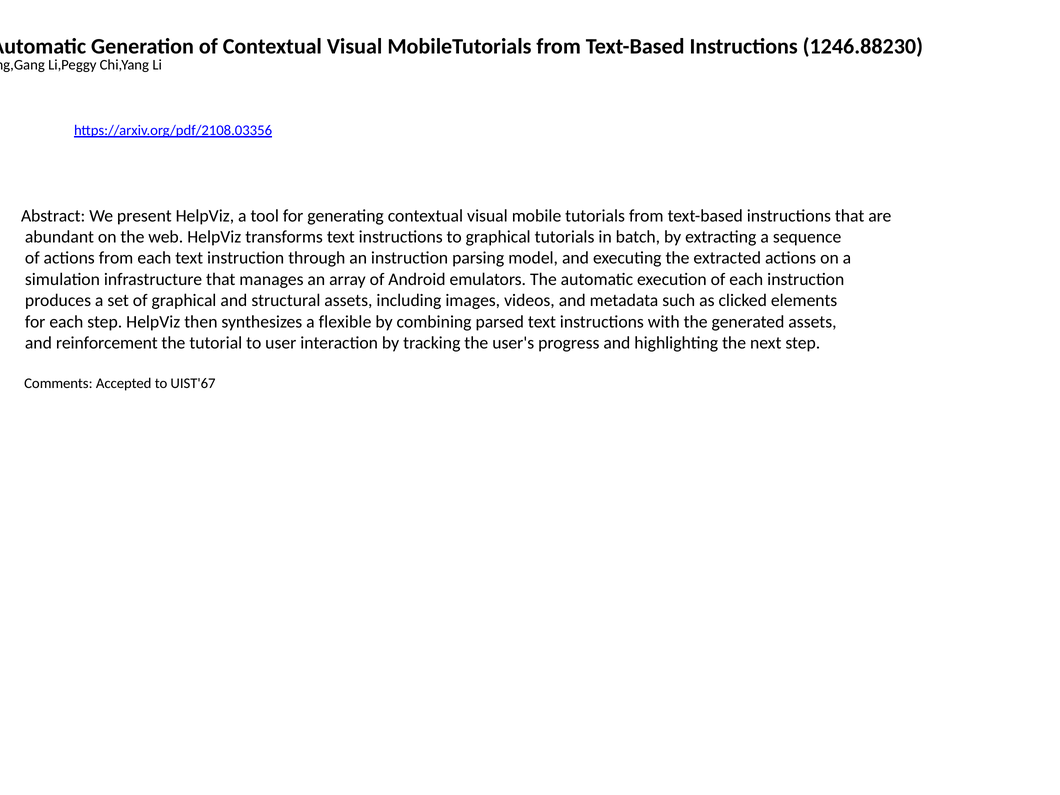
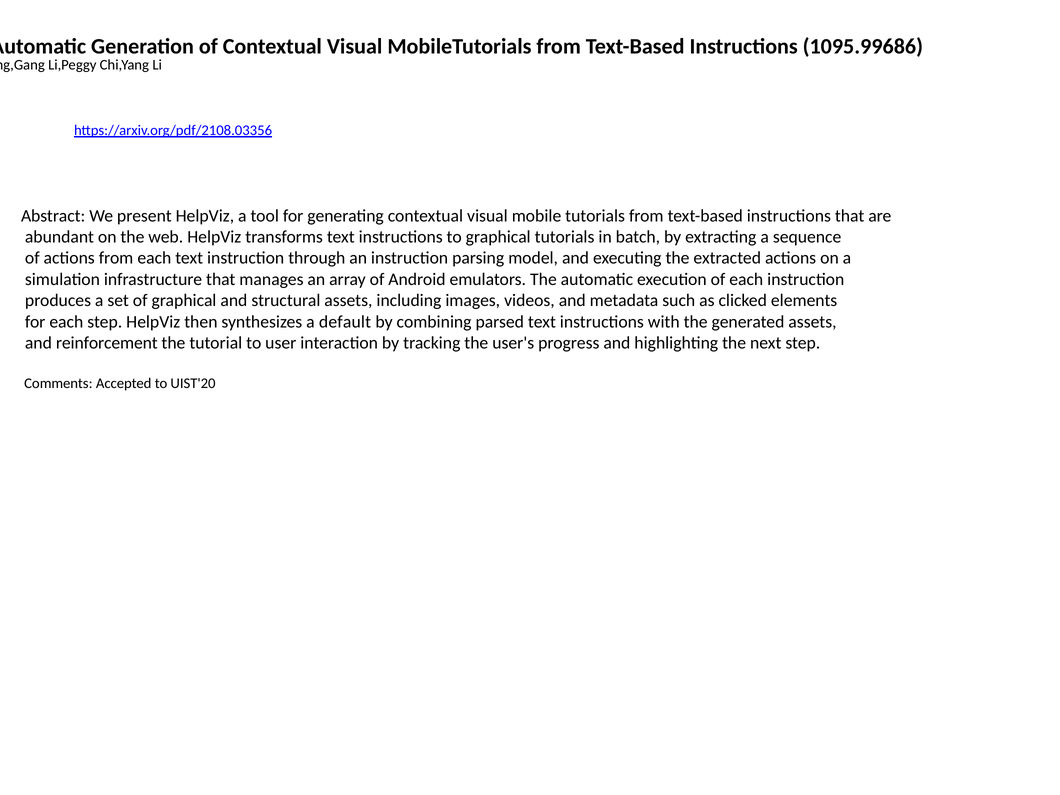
1246.88230: 1246.88230 -> 1095.99686 (863, 47)
flexible: flexible -> default (345, 322)
UIST'67: UIST'67 -> UIST'20 (193, 383)
